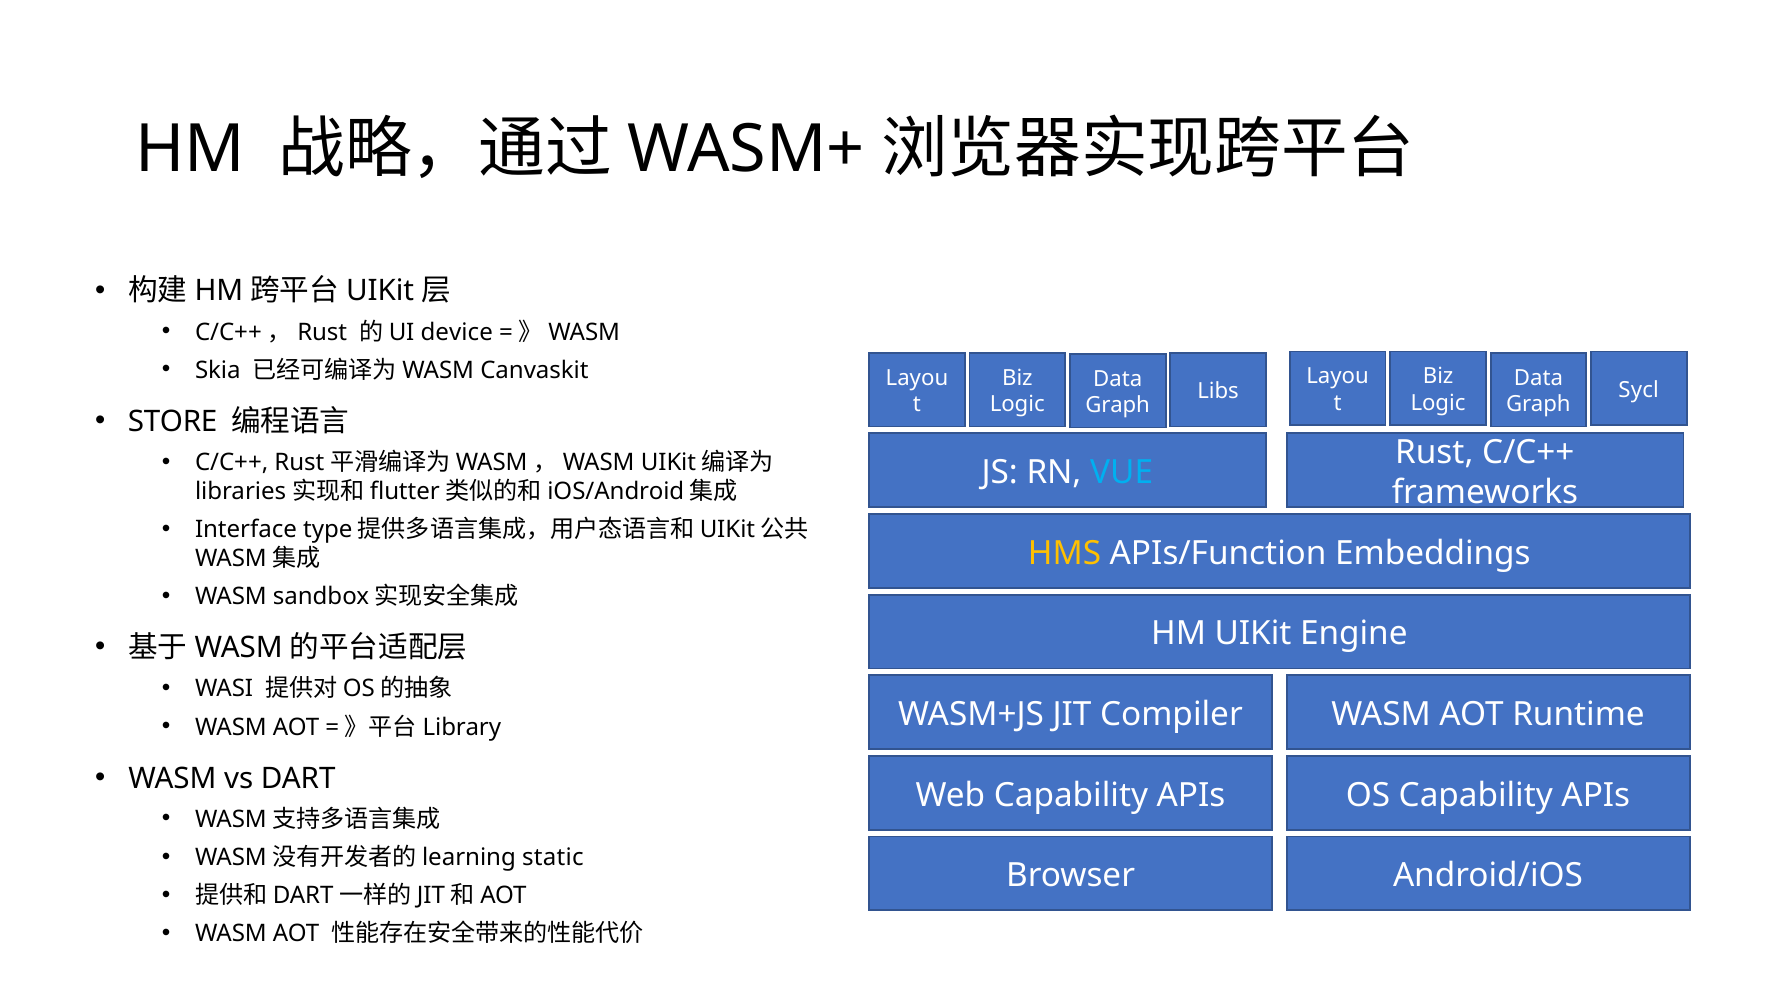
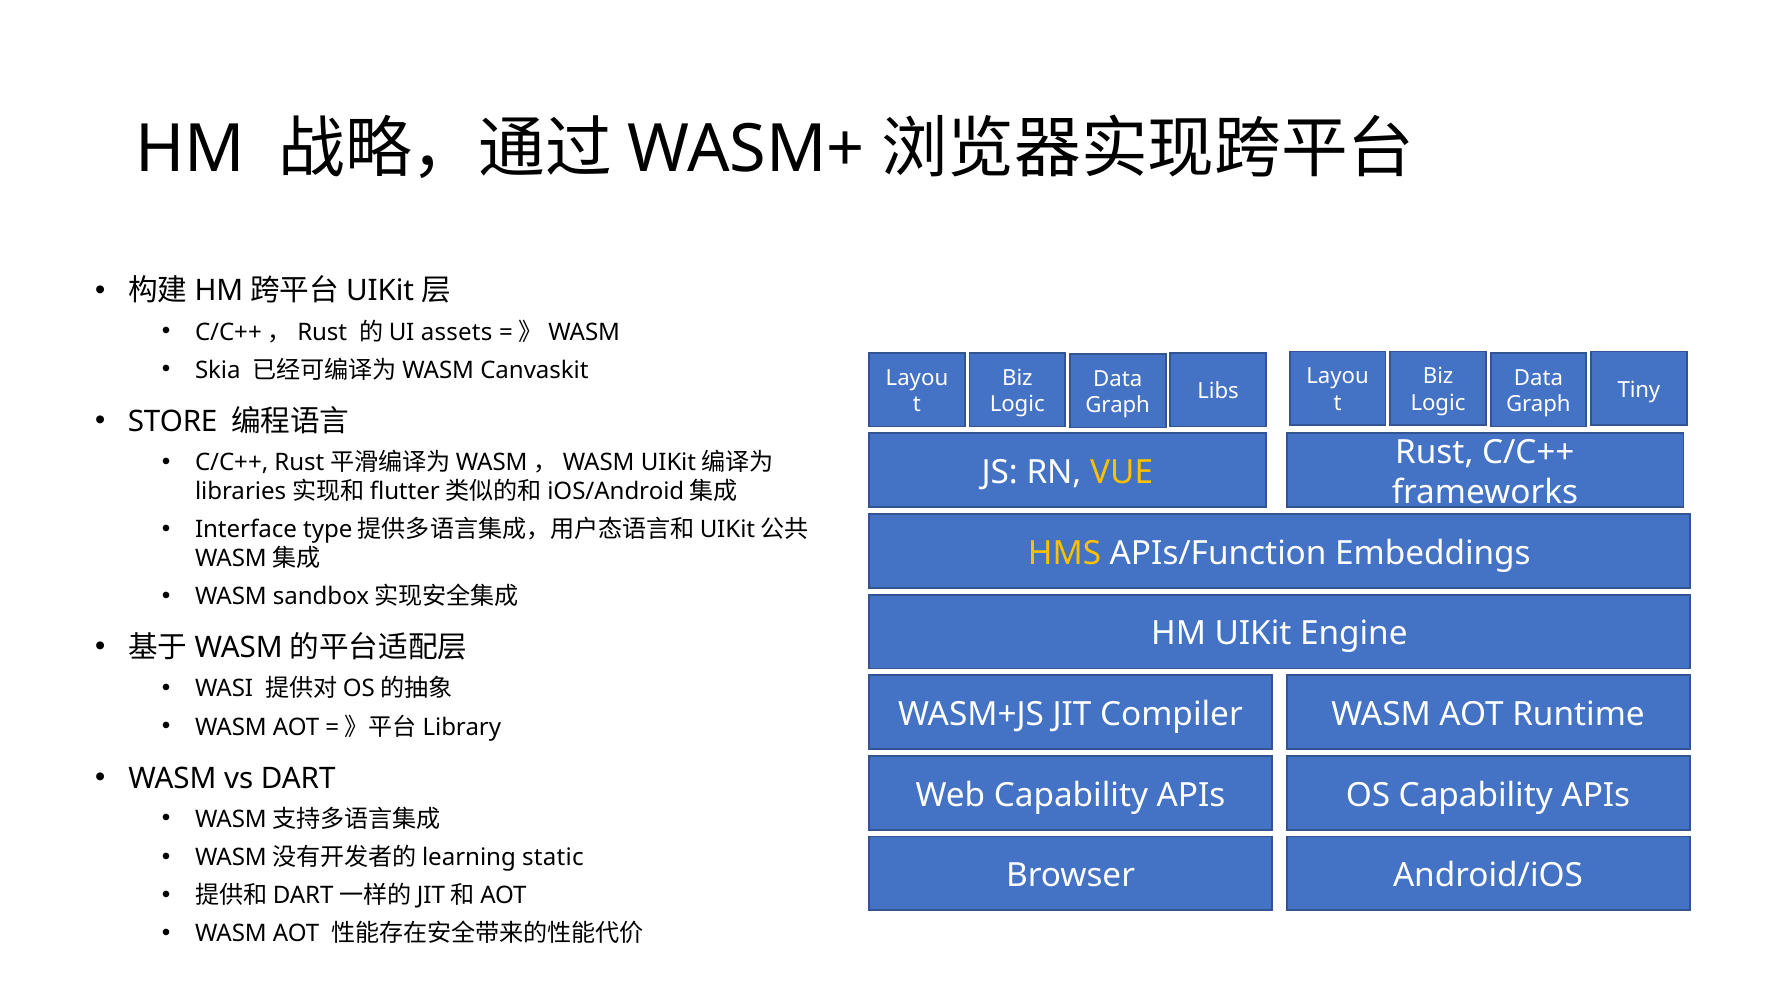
device: device -> assets (457, 332)
Sycl: Sycl -> Tiny (1639, 390)
VUE colour: light blue -> yellow (1122, 473)
